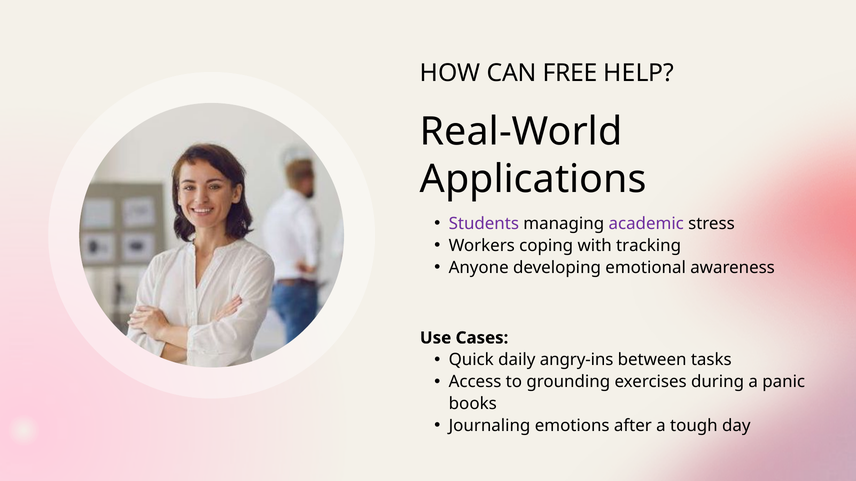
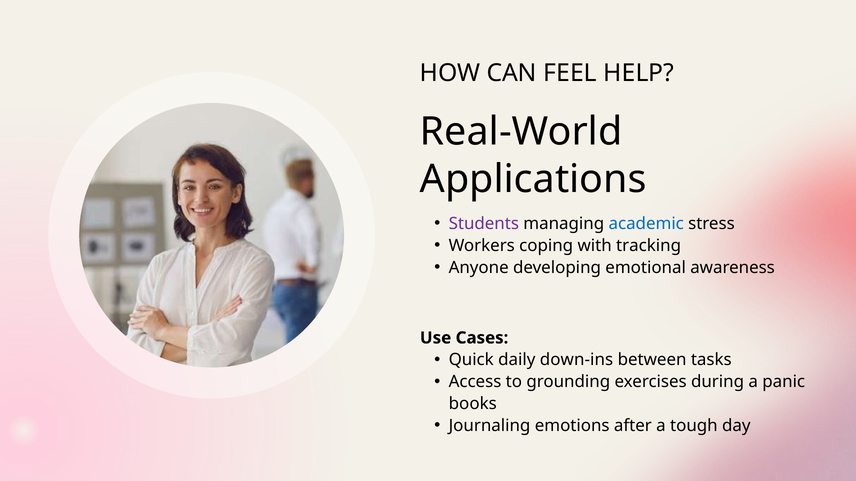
FREE: FREE -> FEEL (570, 73)
academic colour: purple -> blue (646, 224)
angry-ins: angry-ins -> down-ins (577, 360)
